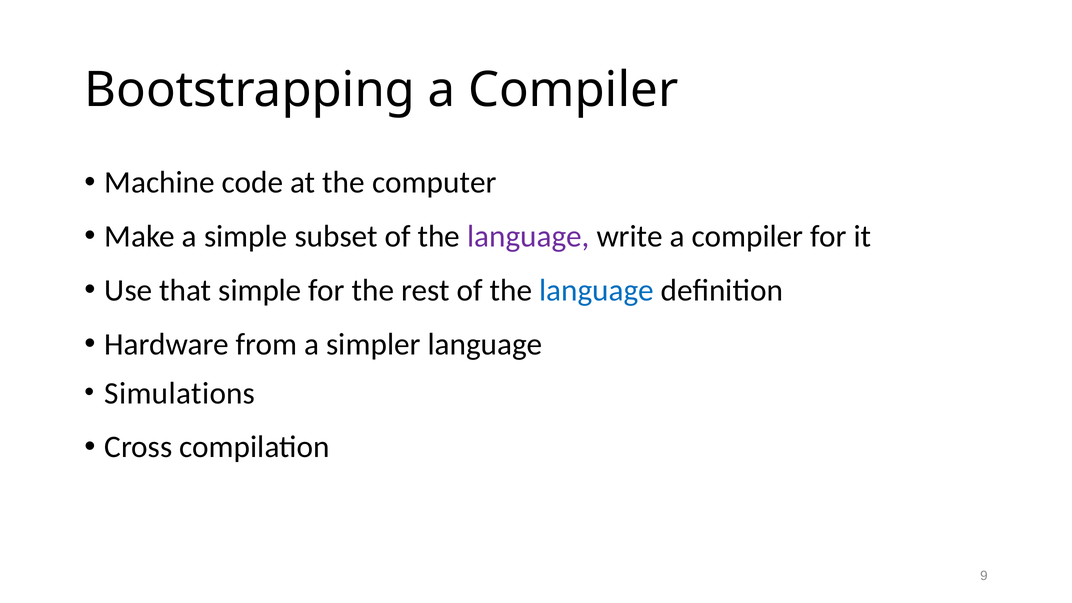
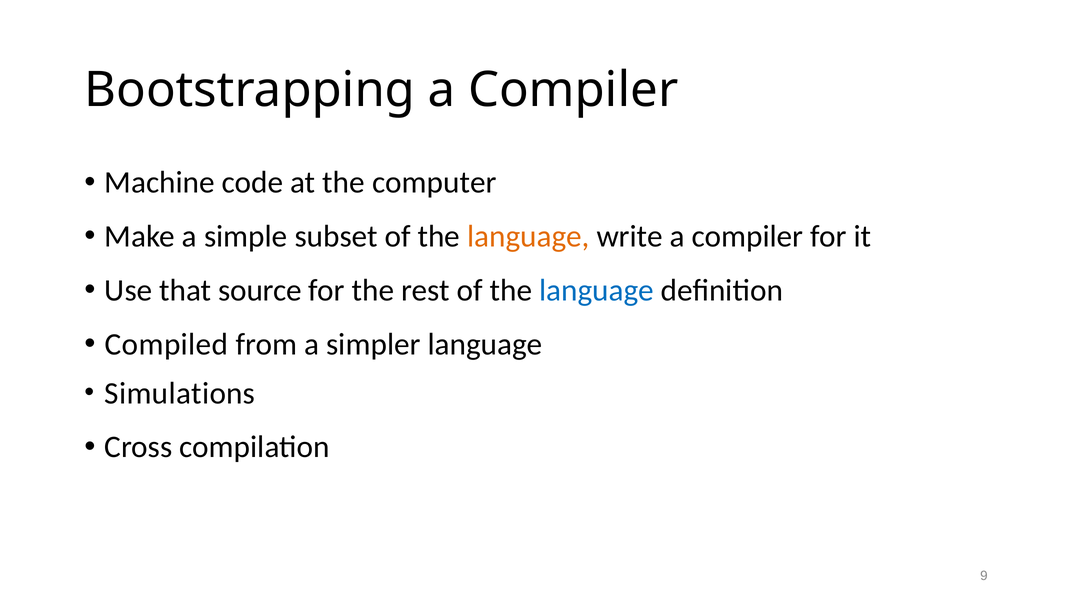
language colour: purple -> orange (528, 236)
that simple: simple -> source (260, 290)
Hardware: Hardware -> Compiled (166, 344)
